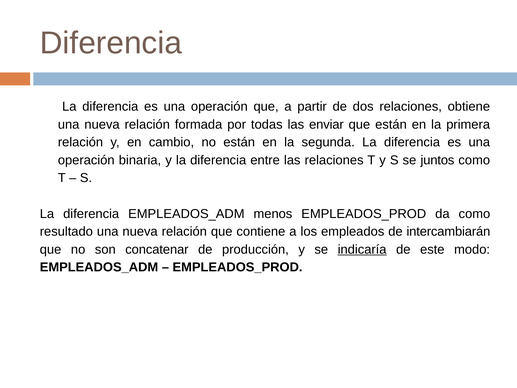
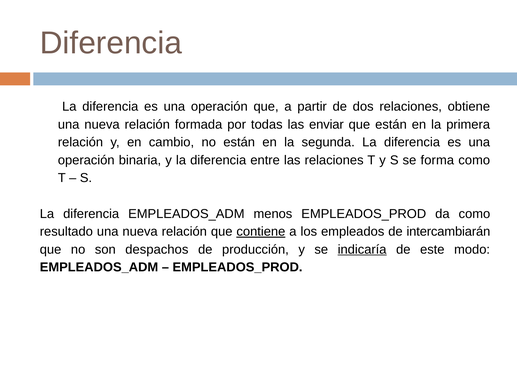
juntos: juntos -> forma (437, 160)
contiene underline: none -> present (261, 231)
concatenar: concatenar -> despachos (157, 249)
